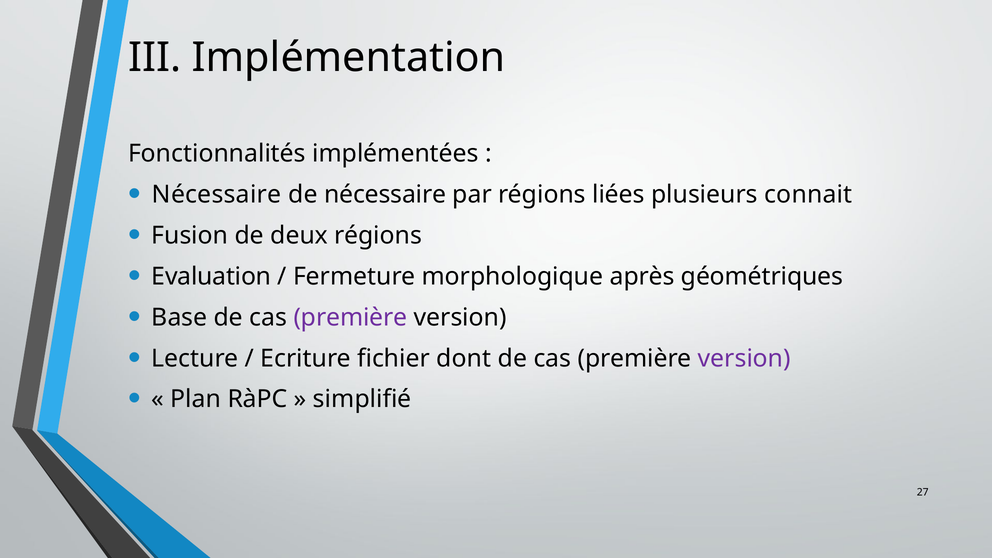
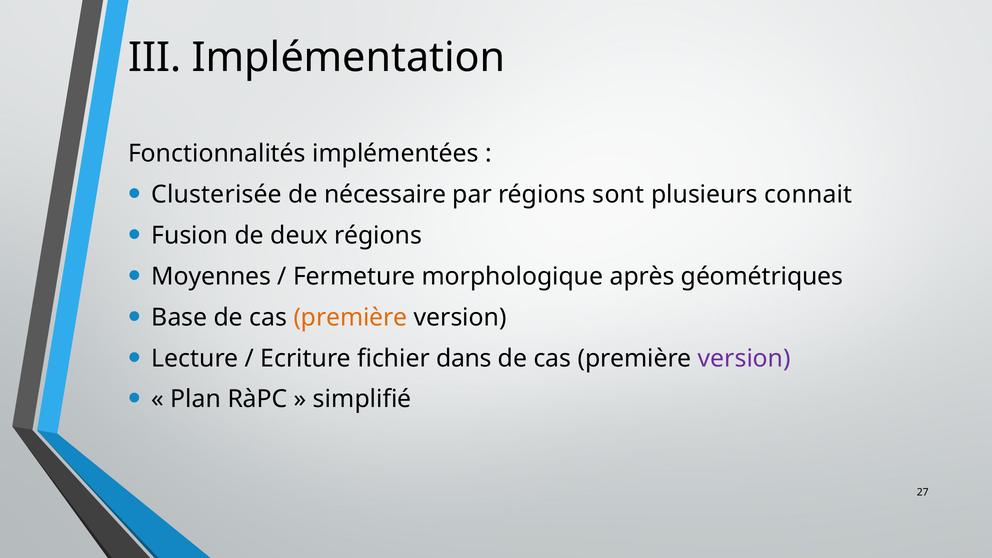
Nécessaire: Nécessaire -> Clusterisée (217, 195)
liées: liées -> sont (618, 195)
Evaluation: Evaluation -> Moyennes (211, 276)
première colour: purple -> orange (350, 317)
dont: dont -> dans (464, 358)
